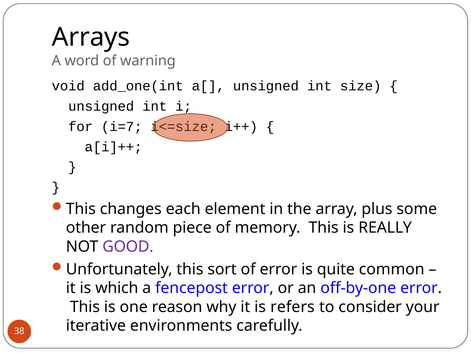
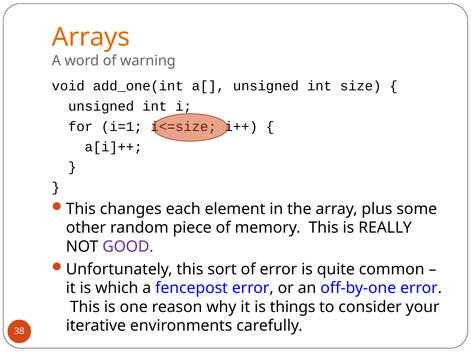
Arrays colour: black -> orange (91, 37)
i=7: i=7 -> i=1 (122, 127)
refers: refers -> things (293, 307)
